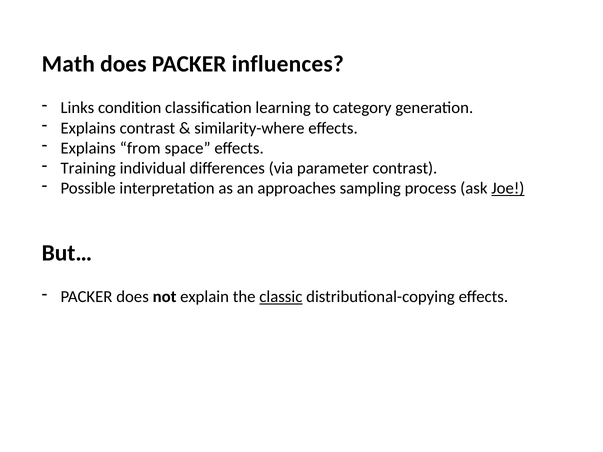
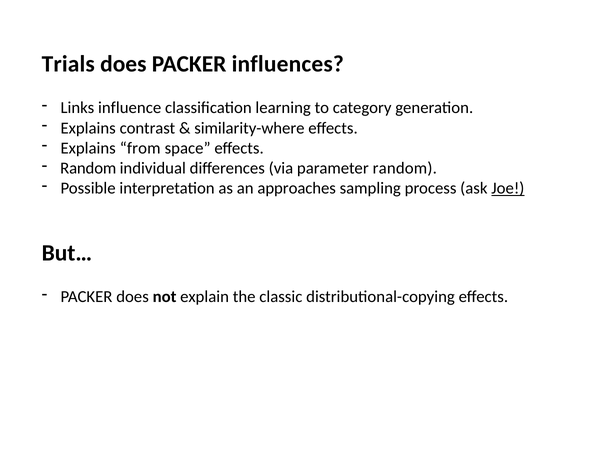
Math: Math -> Trials (68, 64)
condition: condition -> influence (130, 108)
Training: Training -> Random (88, 168)
parameter contrast: contrast -> random (405, 168)
classic underline: present -> none (281, 297)
